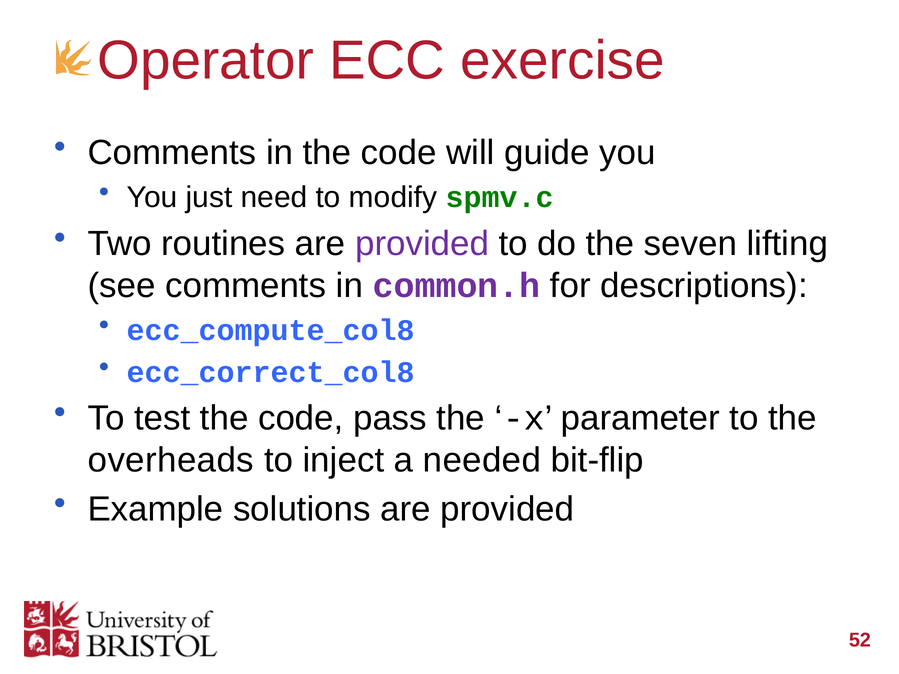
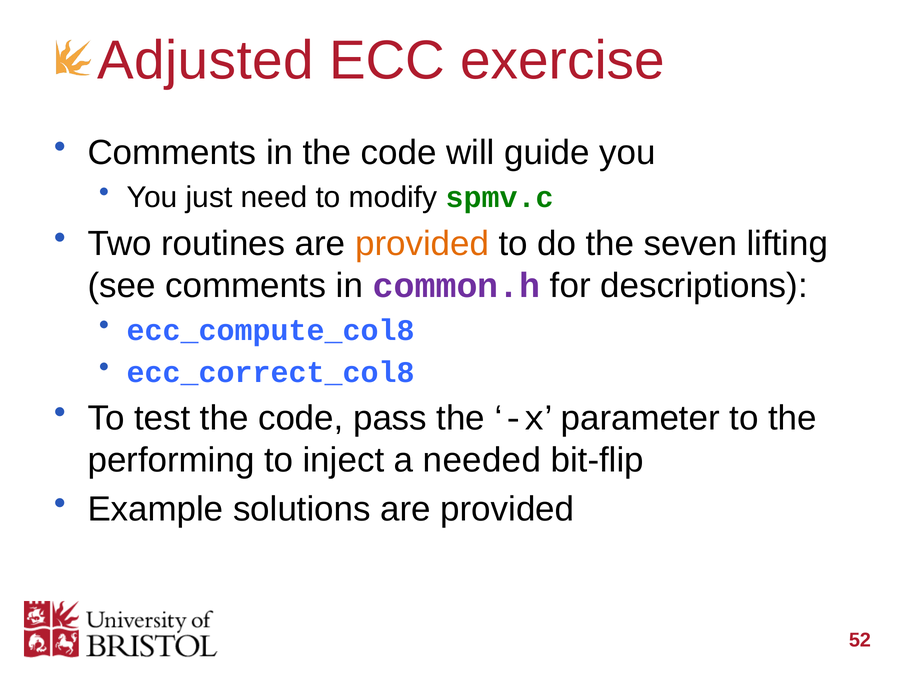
Operator: Operator -> Adjusted (205, 61)
provided colour: purple -> orange (422, 244)
overheads: overheads -> performing (171, 461)
